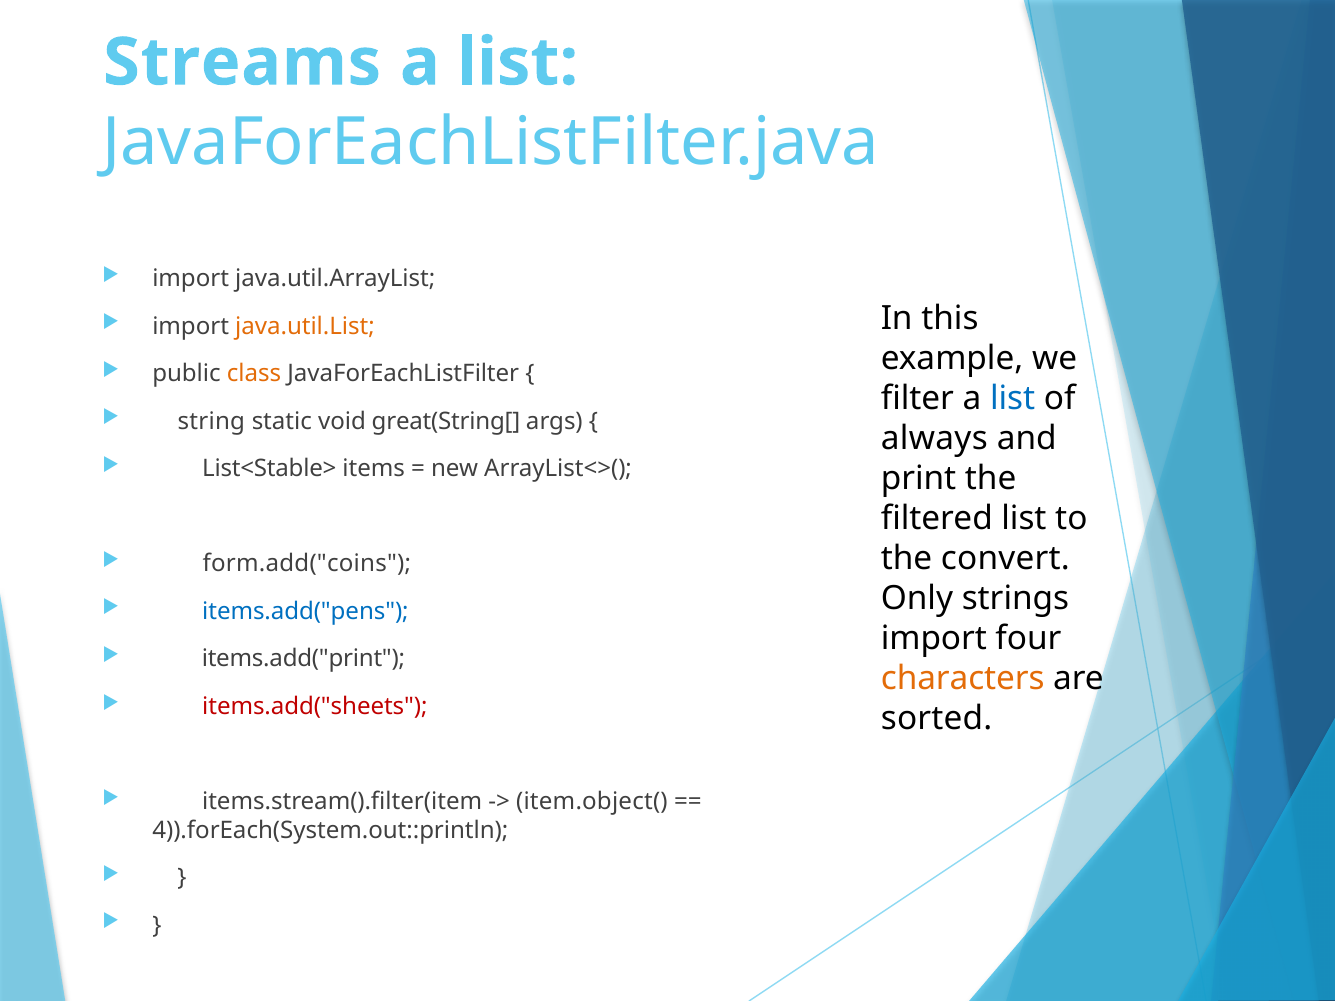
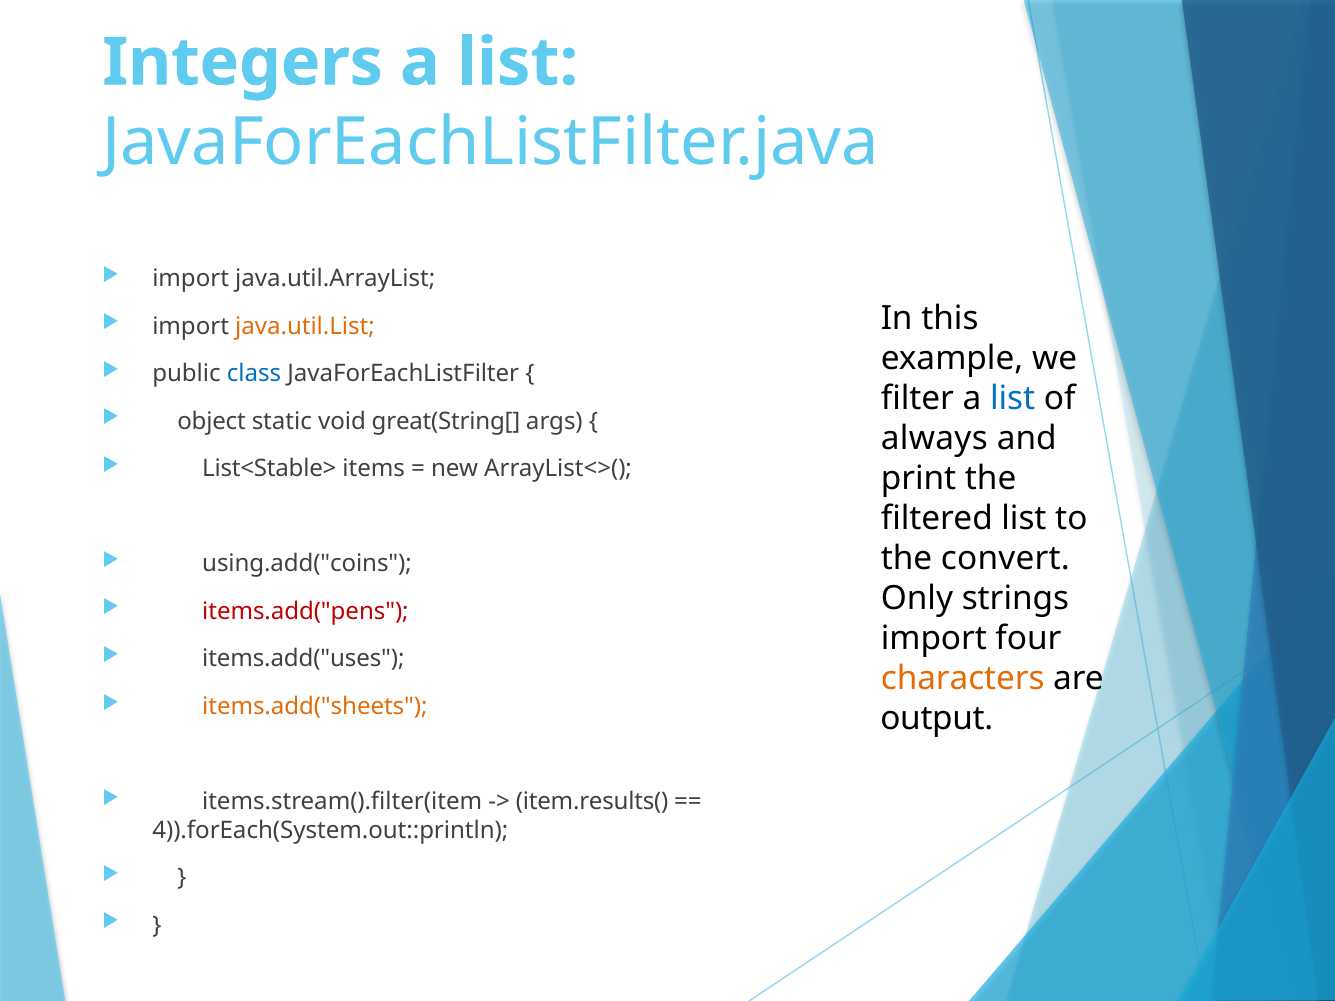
Streams: Streams -> Integers (243, 63)
class colour: orange -> blue (254, 374)
string: string -> object (212, 421)
form.add("coins: form.add("coins -> using.add("coins (307, 564)
items.add("pens colour: blue -> red (305, 611)
items.add("print: items.add("print -> items.add("uses (303, 659)
items.add("sheets colour: red -> orange (315, 706)
sorted: sorted -> output (937, 719)
item.object(: item.object( -> item.results( (592, 801)
